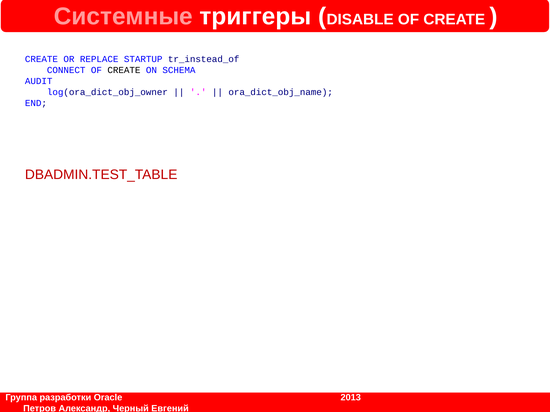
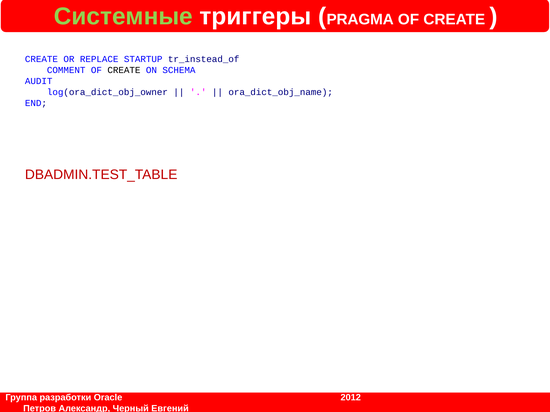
Системные colour: pink -> light green (123, 16)
DISABLE: DISABLE -> PRAGMA (360, 19)
CONNECT: CONNECT -> COMMENT (66, 70)
2013: 2013 -> 2012 (351, 398)
